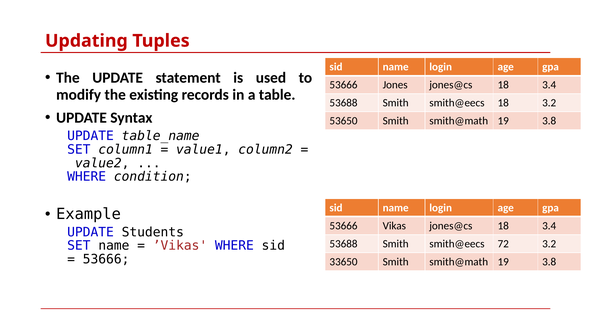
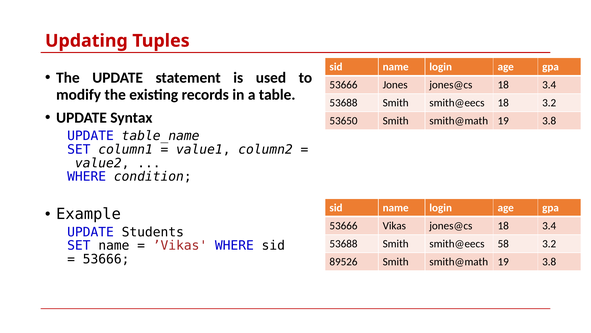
72: 72 -> 58 (503, 243)
33650: 33650 -> 89526 (344, 261)
